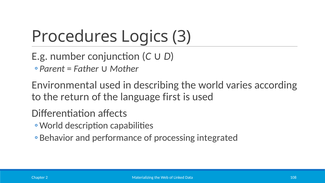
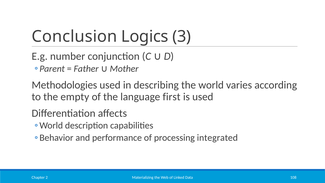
Procedures: Procedures -> Conclusion (74, 36)
Environmental: Environmental -> Methodologies (64, 85)
return: return -> empty (75, 97)
